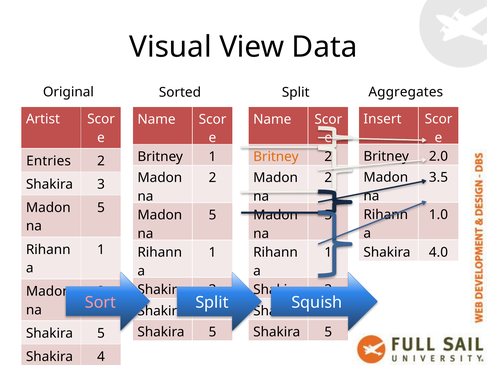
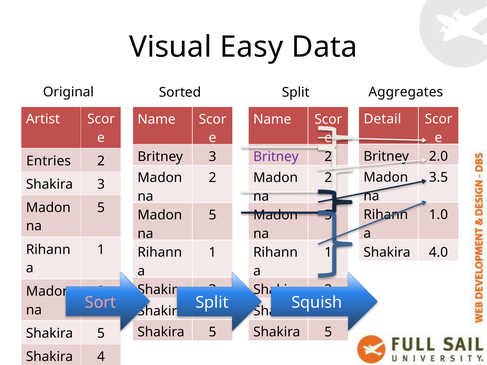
View: View -> Easy (252, 47)
Insert: Insert -> Detail (382, 119)
Britney 1: 1 -> 3 (212, 157)
Britney colour: orange -> purple (276, 157)
